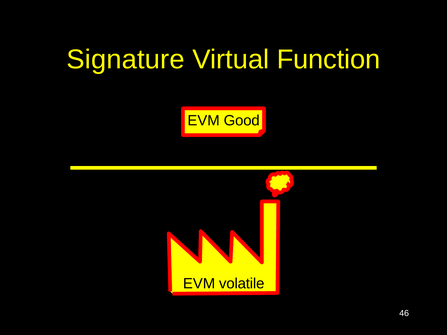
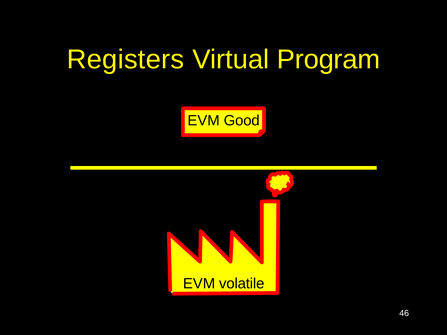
Signature: Signature -> Registers (126, 60)
Function: Function -> Program (329, 60)
